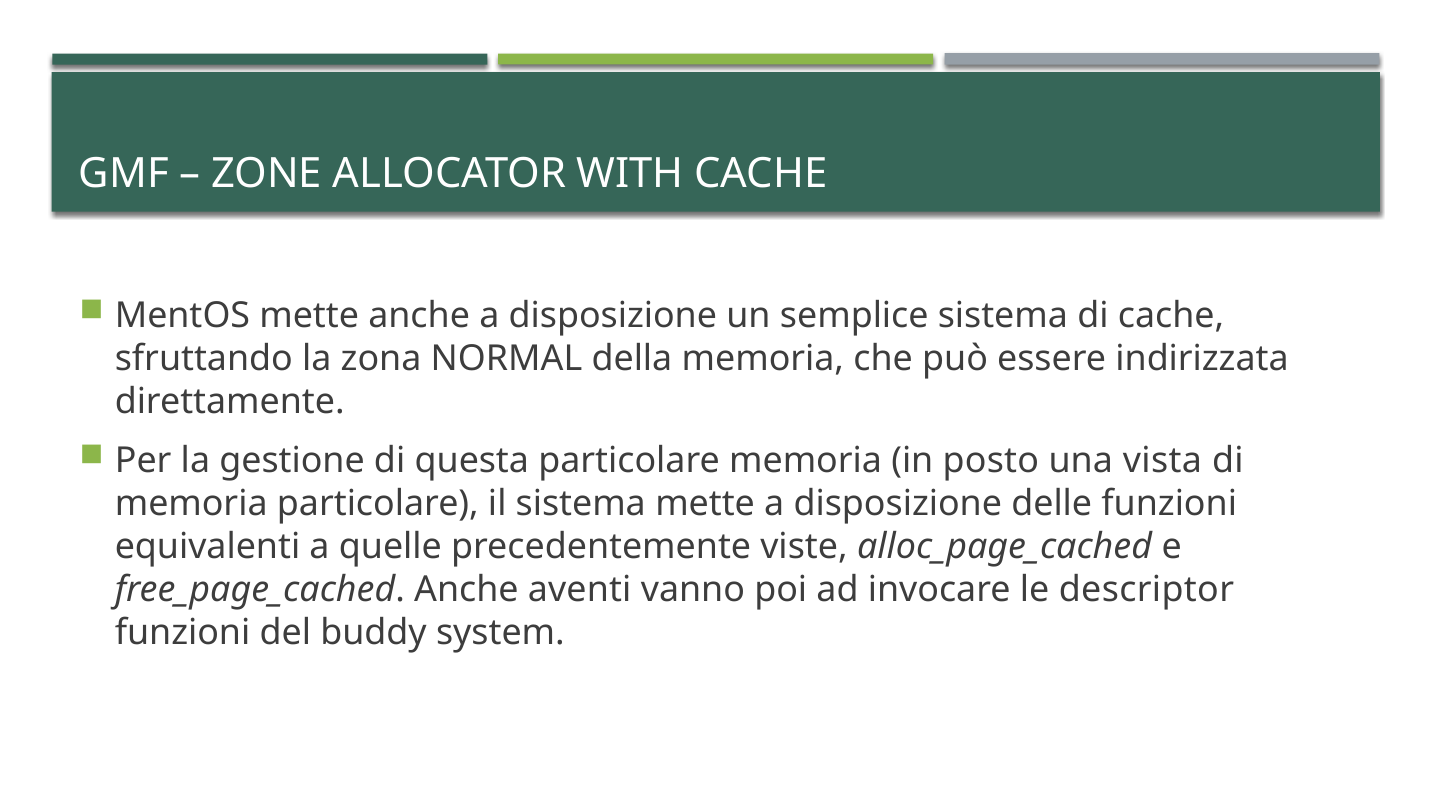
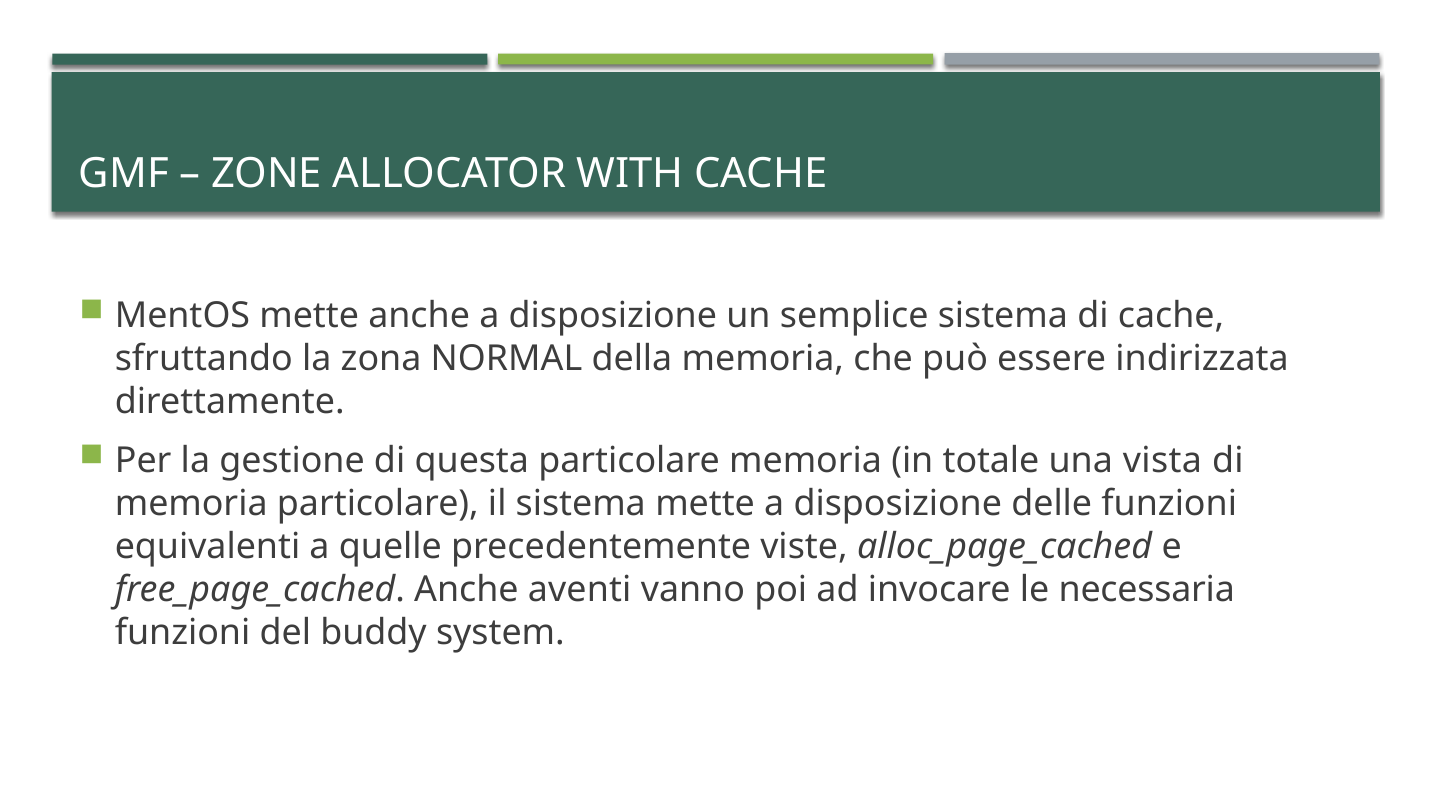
posto: posto -> totale (991, 461)
descriptor: descriptor -> necessaria (1147, 590)
